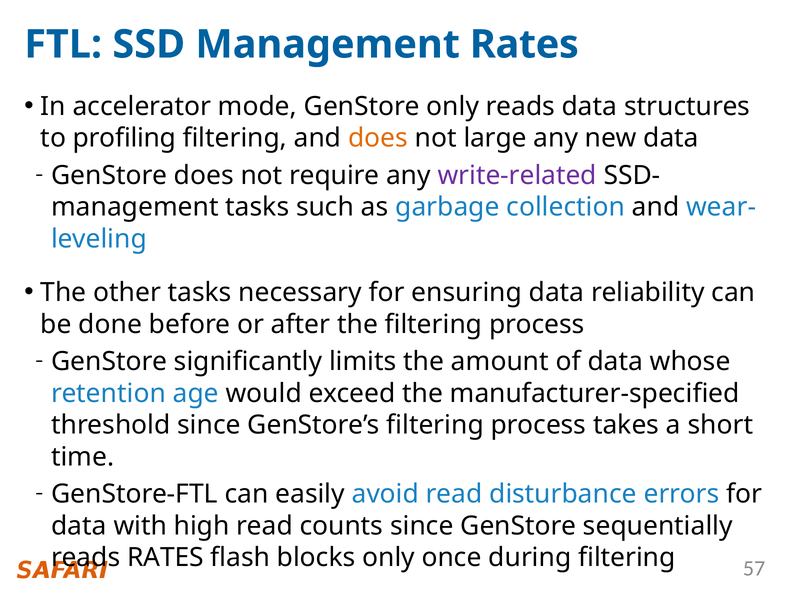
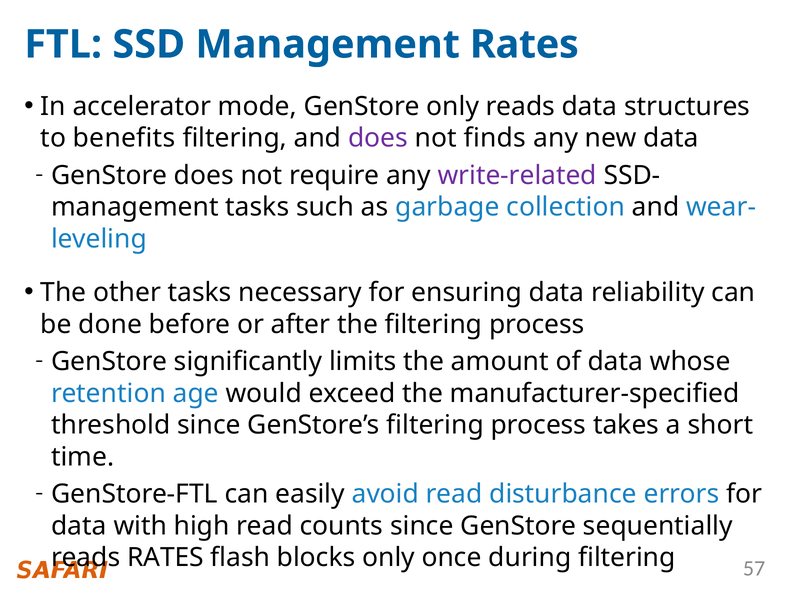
profiling: profiling -> benefits (124, 138)
does colour: orange -> purple (378, 138)
large: large -> finds (495, 138)
